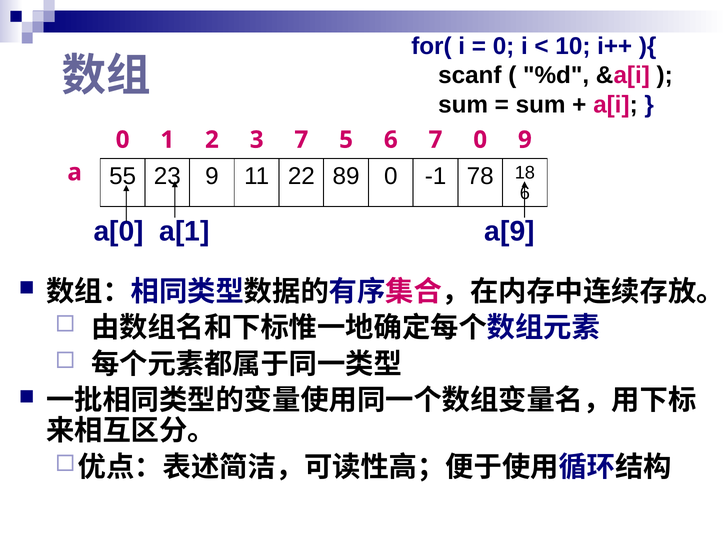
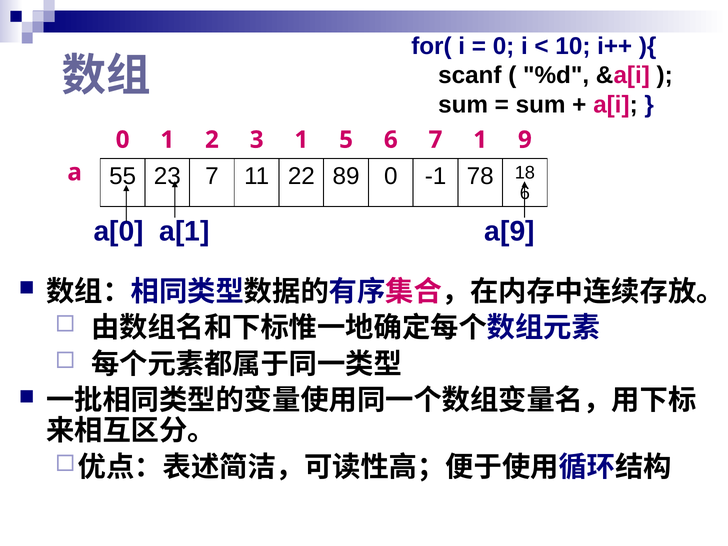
3 7: 7 -> 1 (301, 140)
7 0: 0 -> 1 (480, 140)
23 9: 9 -> 7 (212, 176)
